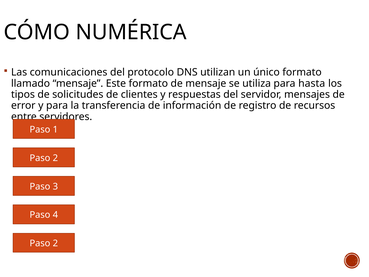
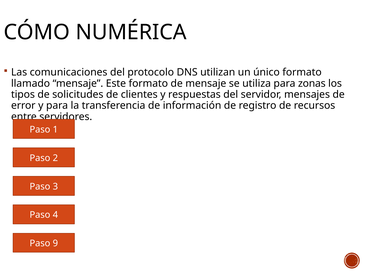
hasta: hasta -> zonas (312, 83)
2: 2 -> 9 (55, 243)
